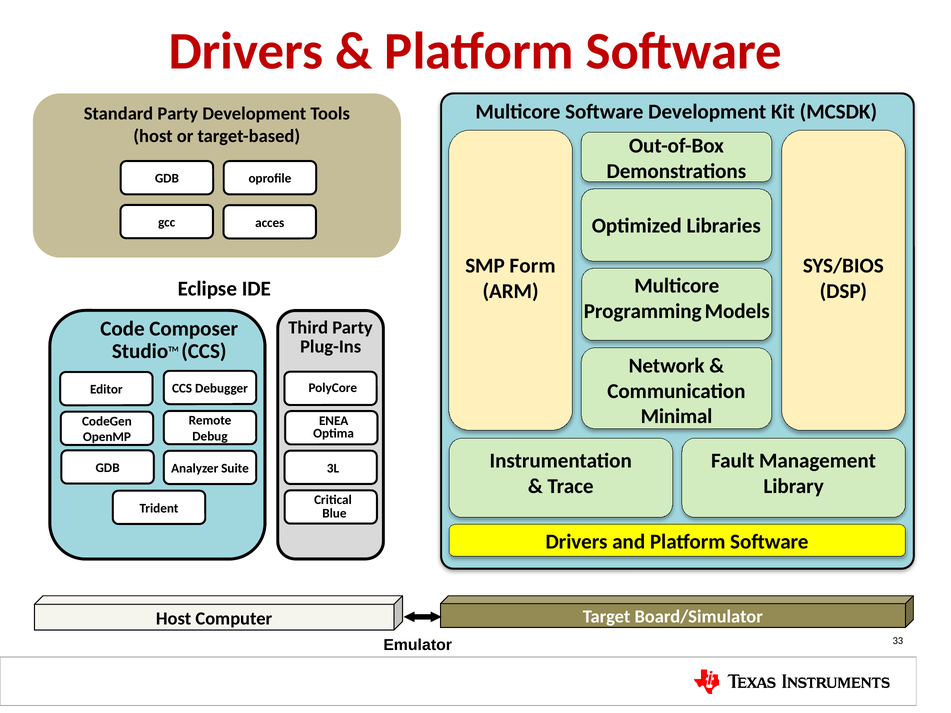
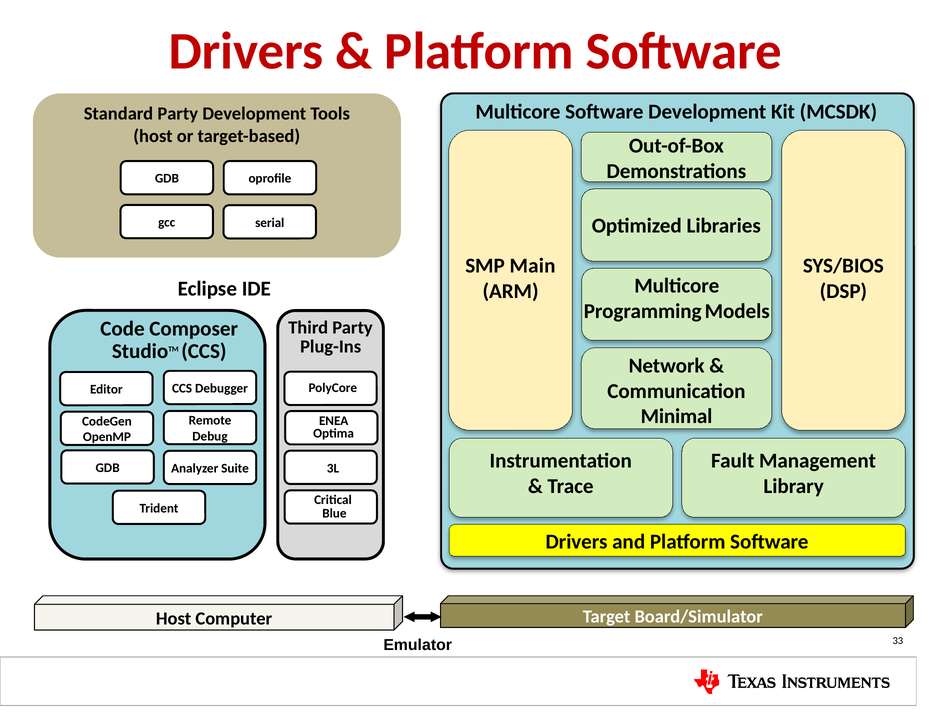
acces: acces -> serial (270, 223)
Form: Form -> Main (533, 266)
